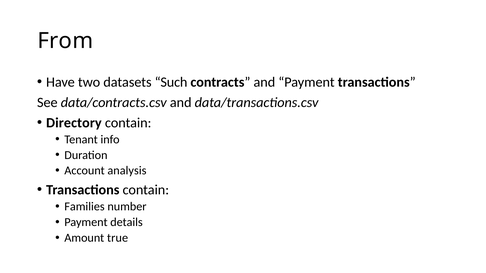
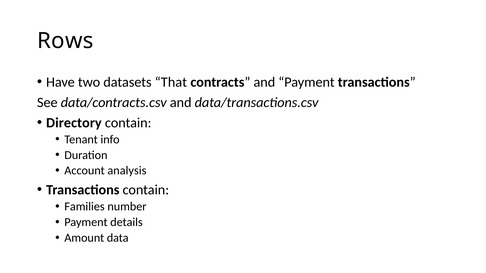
From: From -> Rows (65, 41)
Such: Such -> That (171, 82)
true: true -> data (118, 238)
